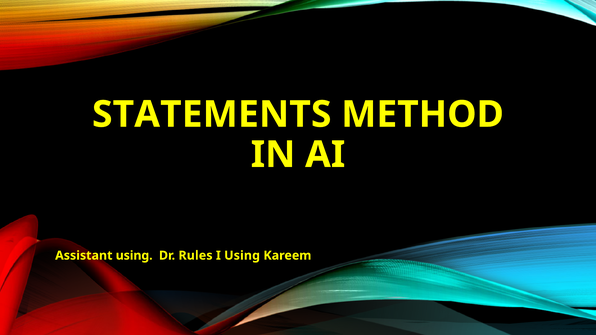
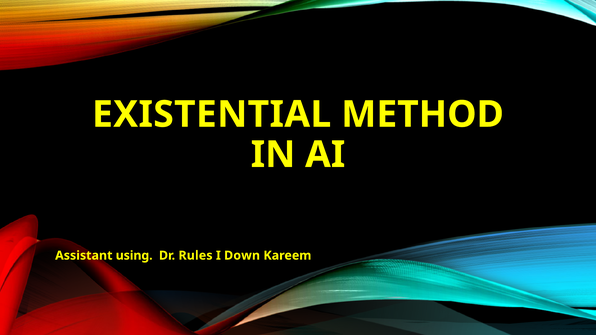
STATEMENTS: STATEMENTS -> EXISTENTIAL (212, 115)
I Using: Using -> Down (242, 256)
